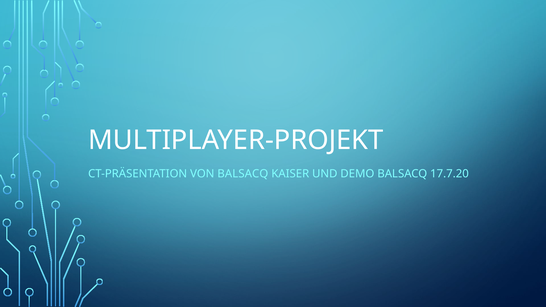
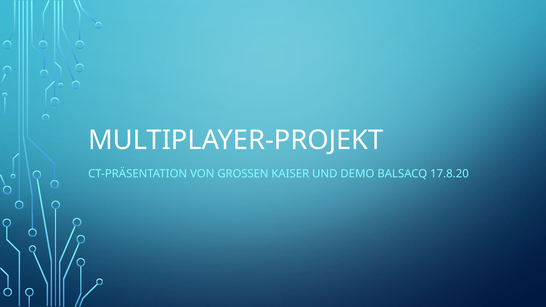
VON BALSACQ: BALSACQ -> GROSSEN (243, 174)
17.7.20: 17.7.20 -> 17.8.20 (449, 174)
